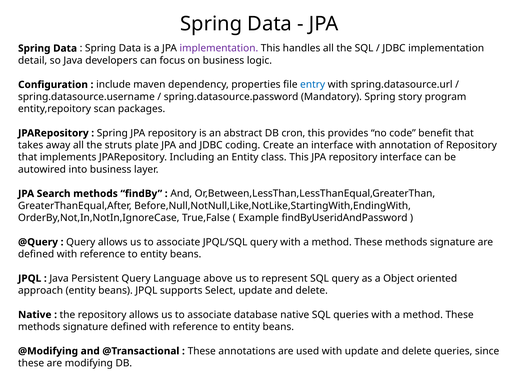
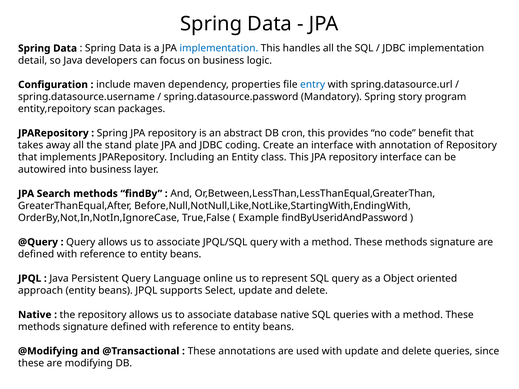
implementation colour: purple -> blue (219, 48)
struts: struts -> stand (118, 145)
above: above -> online (218, 279)
